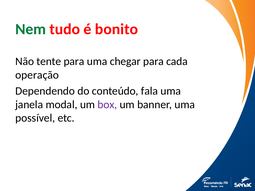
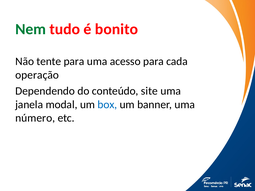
chegar: chegar -> acesso (125, 62)
fala: fala -> site (149, 91)
box colour: purple -> blue (107, 105)
possível: possível -> número (35, 118)
